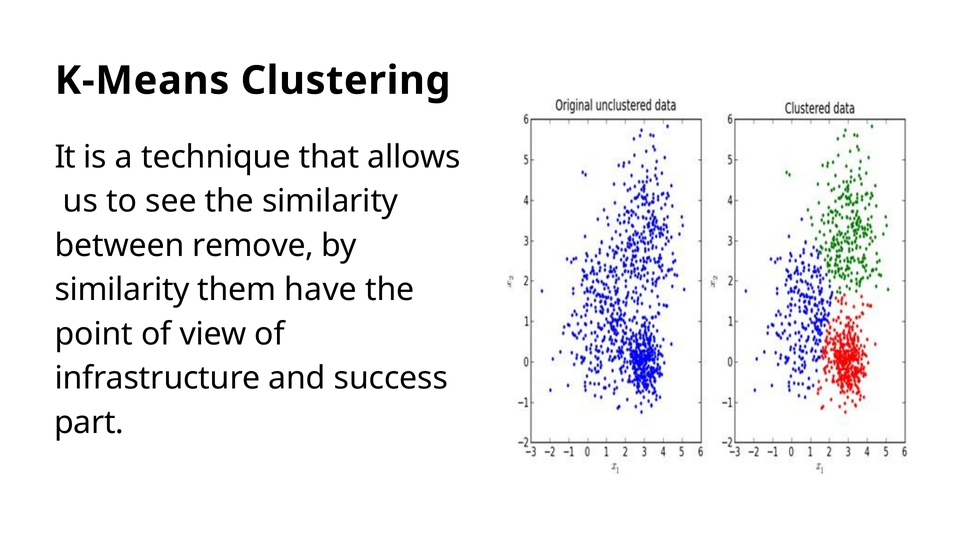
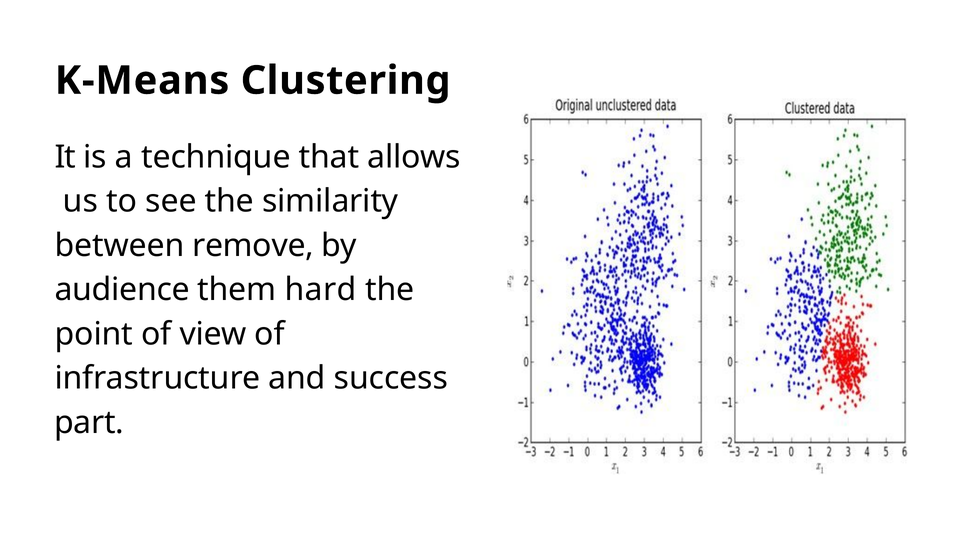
similarity: similarity -> audience (122, 290)
have: have -> hard (321, 290)
